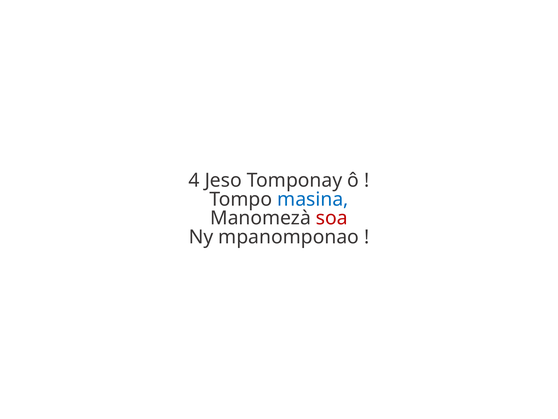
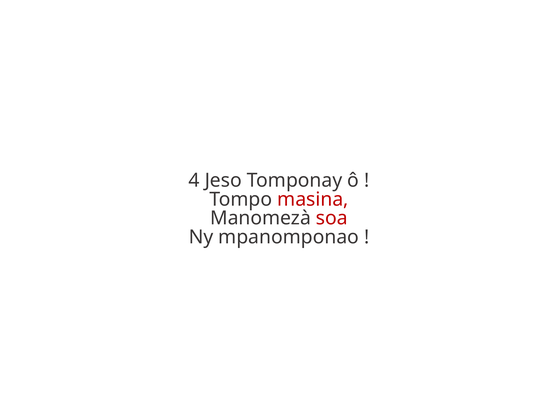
masina colour: blue -> red (313, 199)
